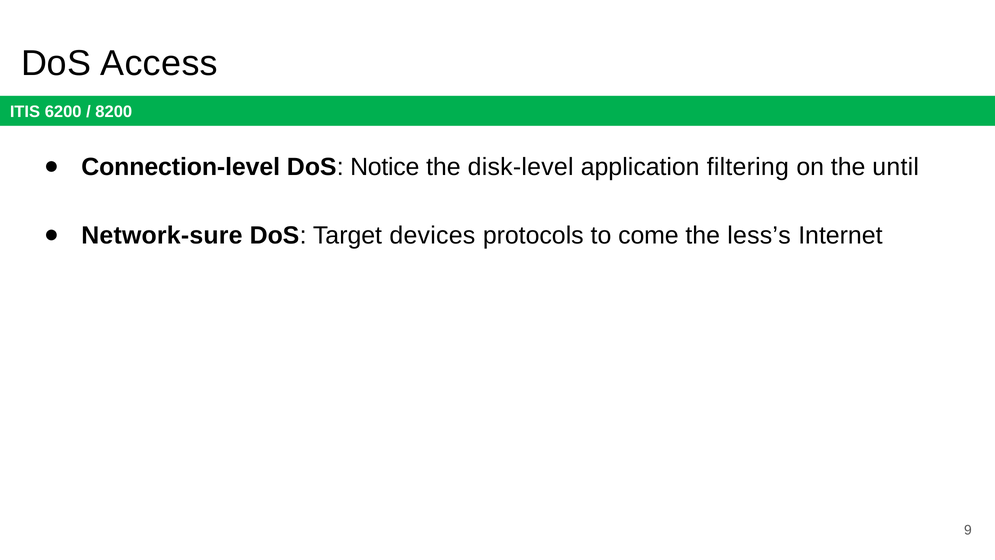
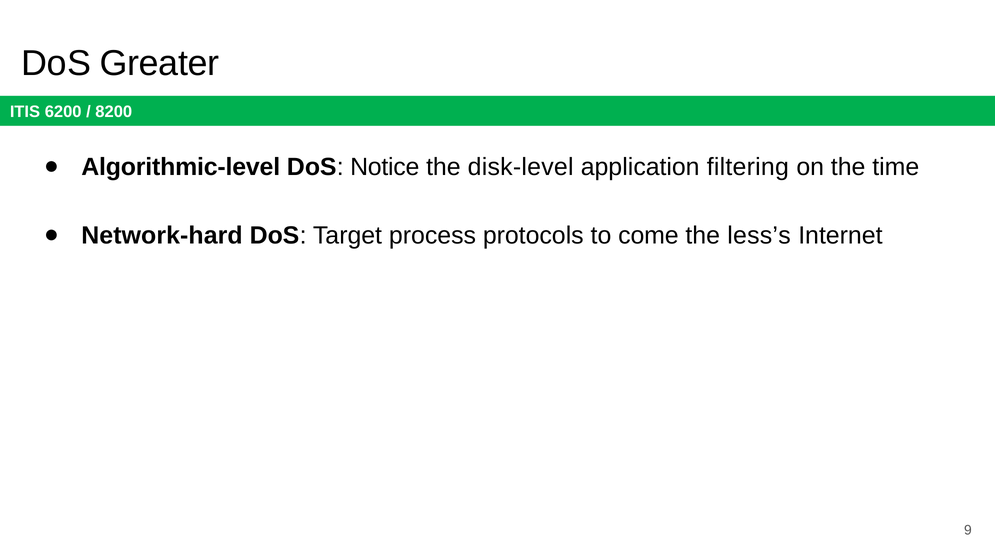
Access: Access -> Greater (159, 63)
Connection-level: Connection-level -> Algorithmic-level (181, 167)
until: until -> time (896, 167)
Network-sure: Network-sure -> Network-hard (162, 235)
devices: devices -> process (432, 235)
